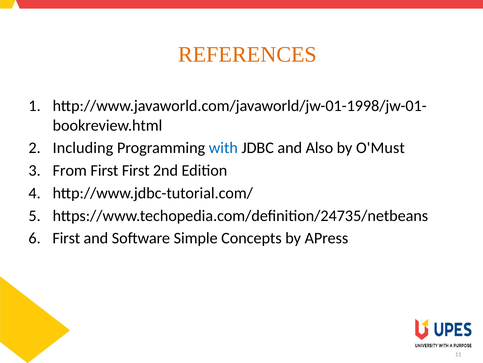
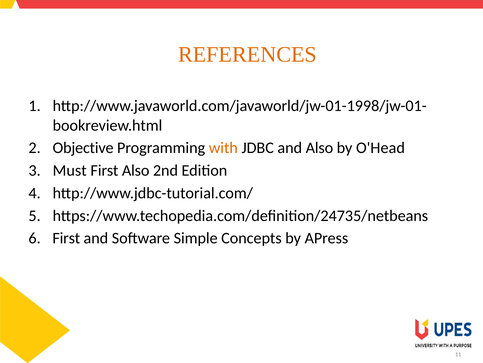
Including: Including -> Objective (83, 148)
with colour: blue -> orange (223, 148)
O'Must: O'Must -> O'Head (380, 148)
From: From -> Must (70, 170)
First First: First -> Also (136, 170)
